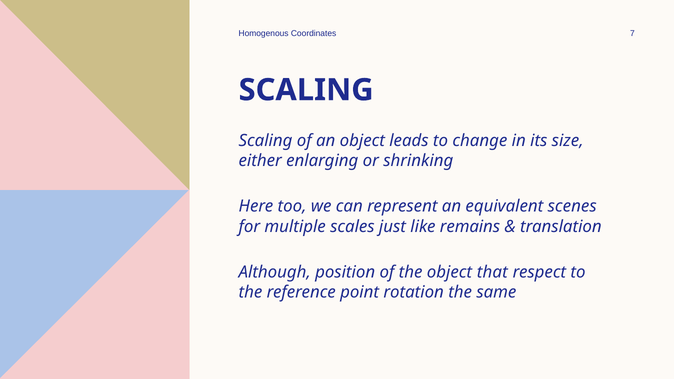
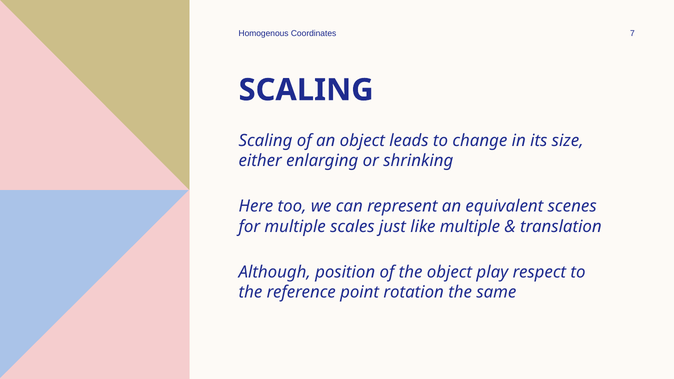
like remains: remains -> multiple (470, 227)
that: that -> play (492, 272)
